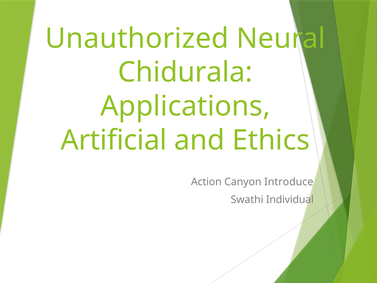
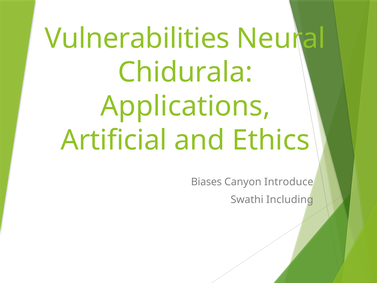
Unauthorized: Unauthorized -> Vulnerabilities (137, 38)
Action: Action -> Biases (206, 182)
Individual: Individual -> Including (290, 200)
